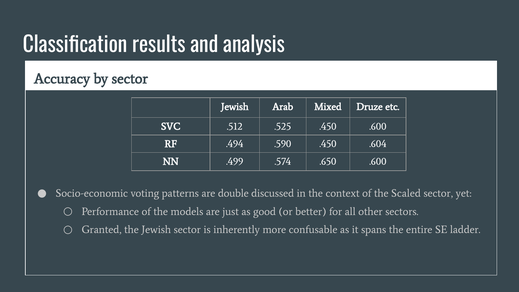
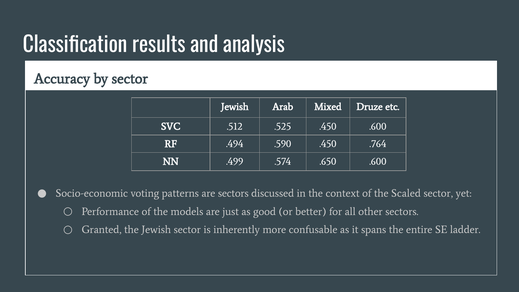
.604: .604 -> .764 (378, 144)
are double: double -> sectors (233, 193)
